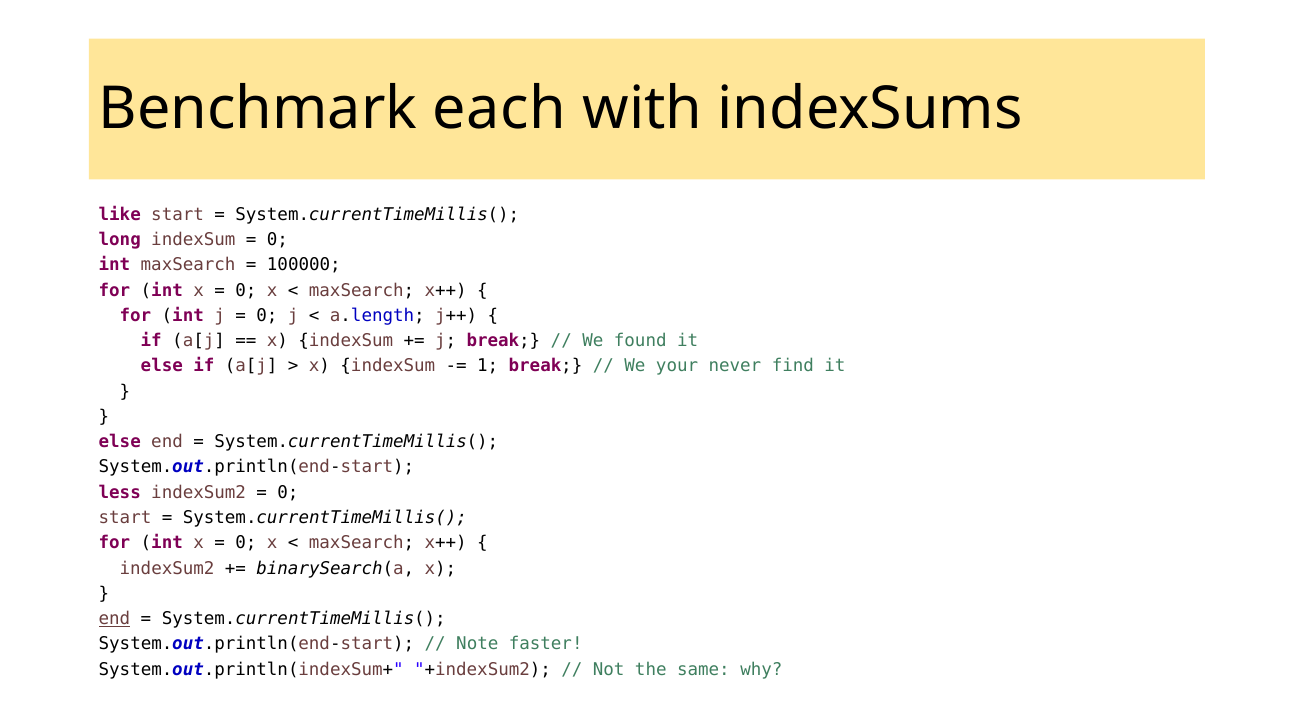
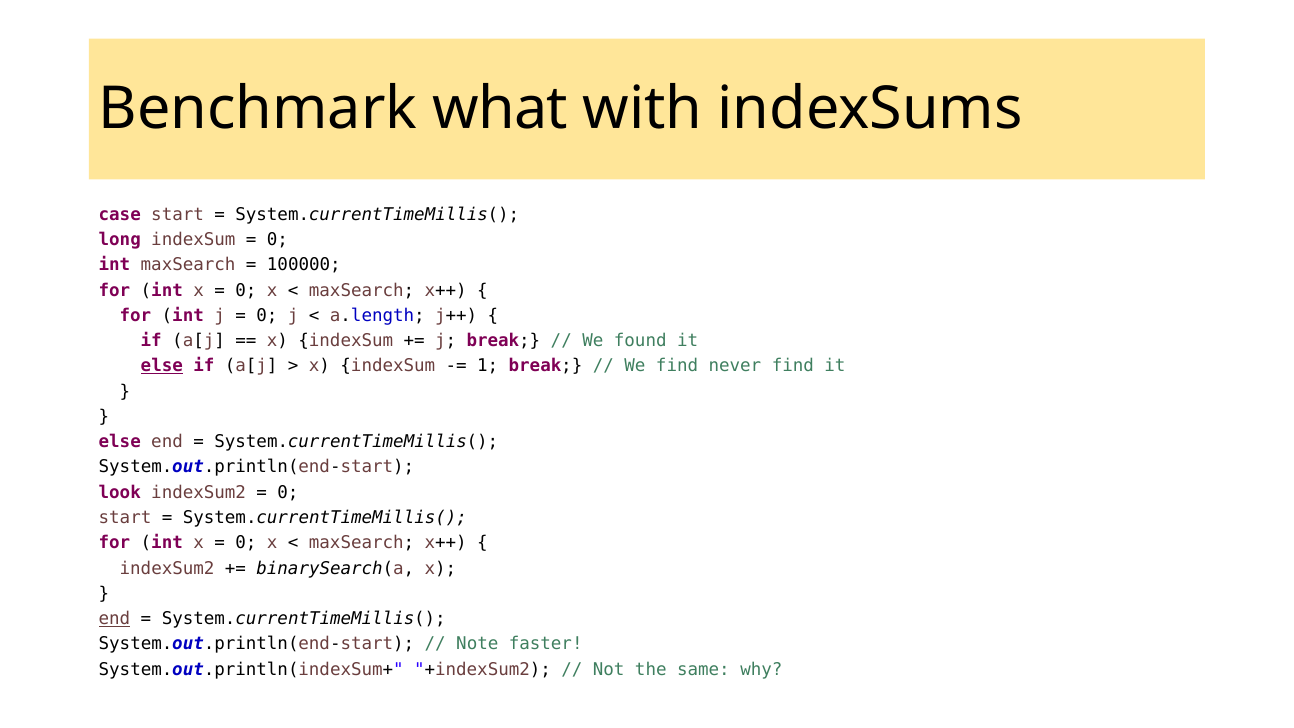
each: each -> what (500, 109)
like: like -> case (120, 215)
else underline: none -> present (162, 366)
We your: your -> find (677, 366)
less: less -> look (120, 492)
